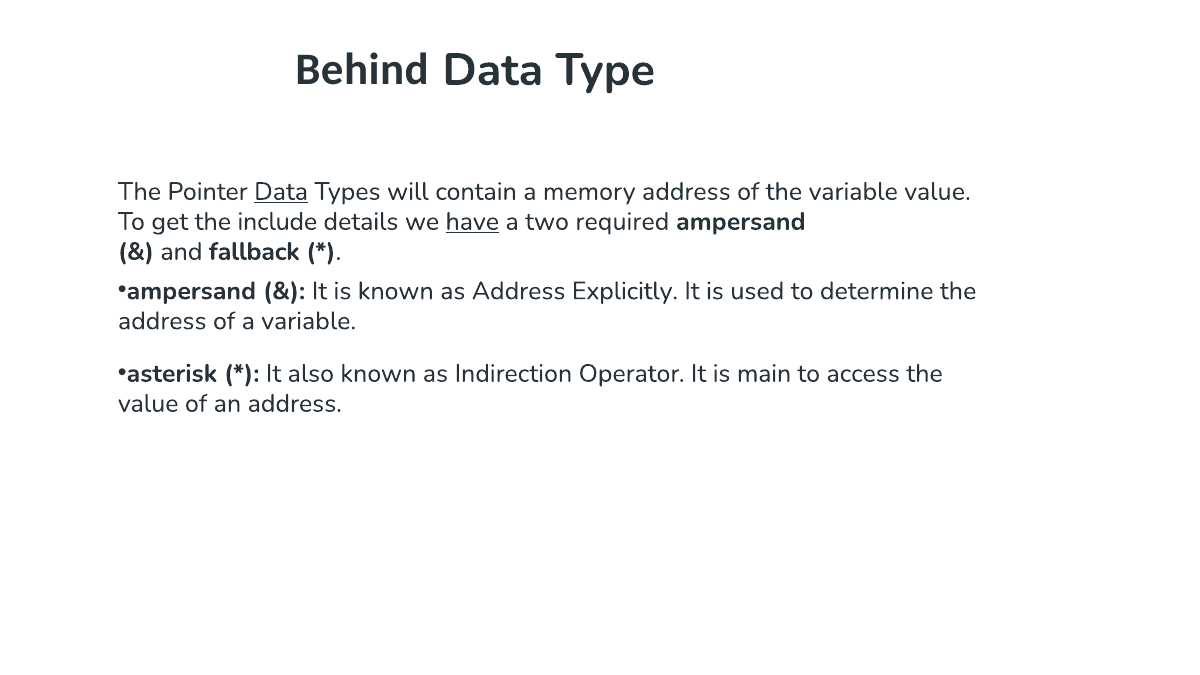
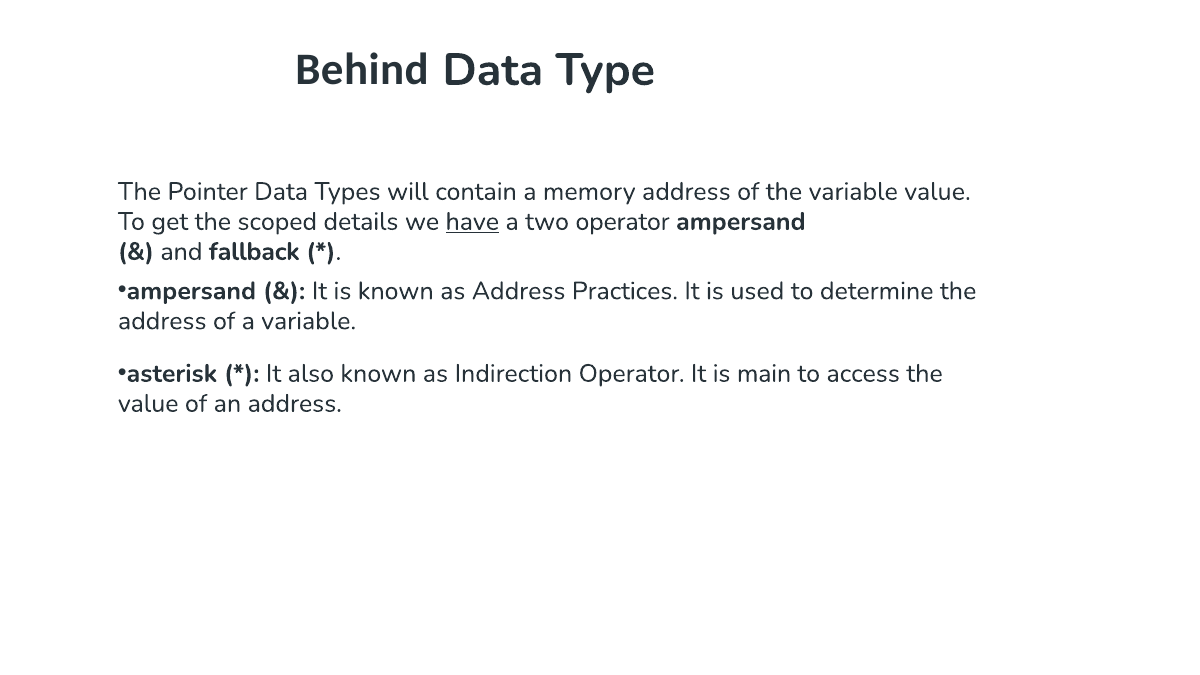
Data underline: present -> none (281, 192)
include: include -> scoped (277, 222)
two required: required -> operator (623, 222)
Explicitly: Explicitly -> Practices (625, 291)
